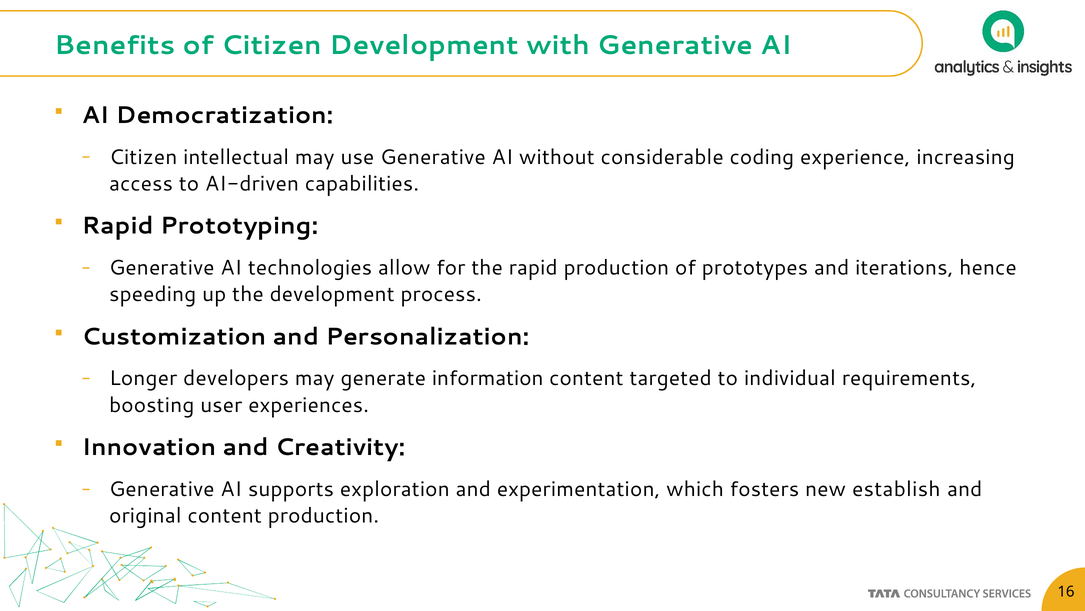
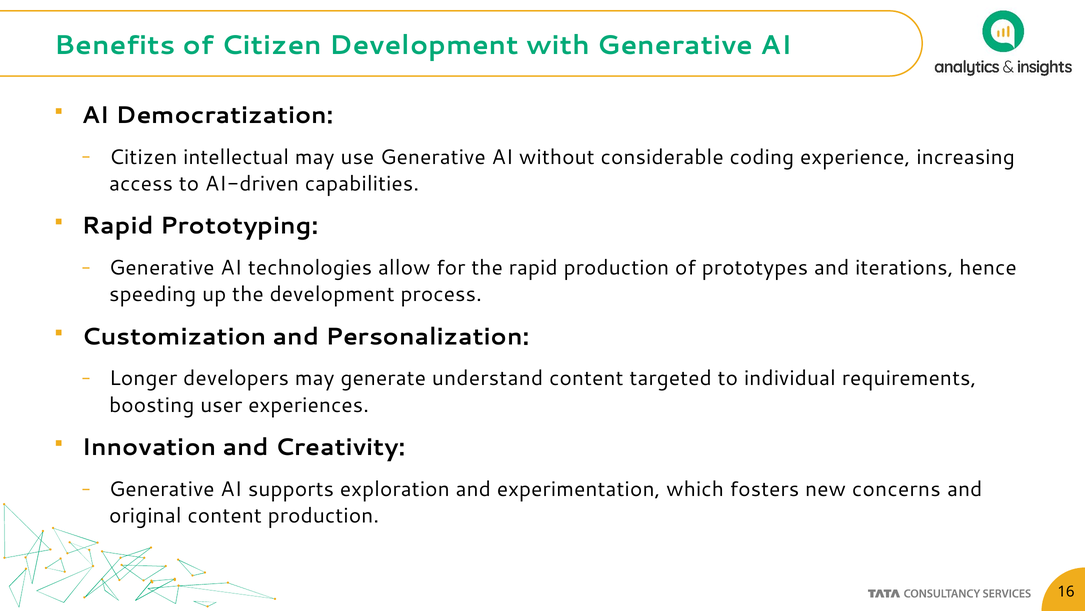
information: information -> understand (487, 378)
establish: establish -> concerns (896, 489)
